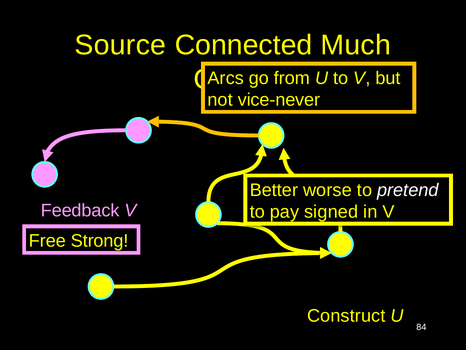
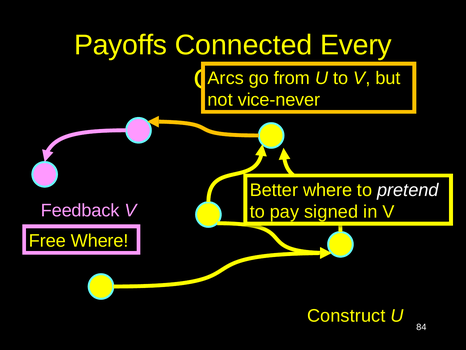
Source: Source -> Payoffs (121, 45)
Much: Much -> Every (356, 45)
Better worse: worse -> where (328, 190)
Free Strong: Strong -> Where (100, 241)
